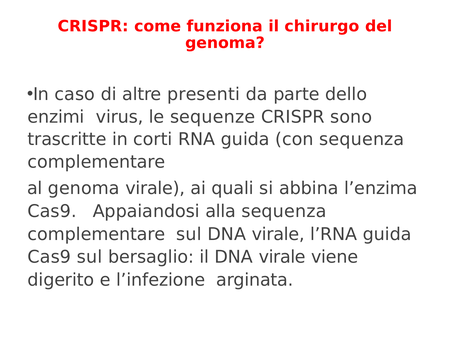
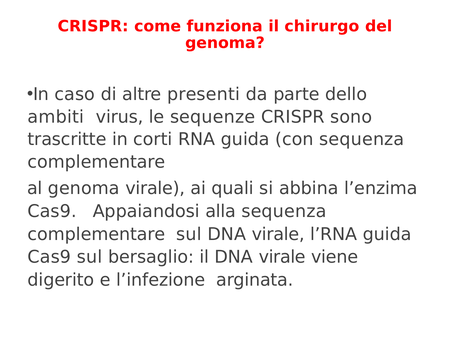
enzimi: enzimi -> ambiti (56, 117)
